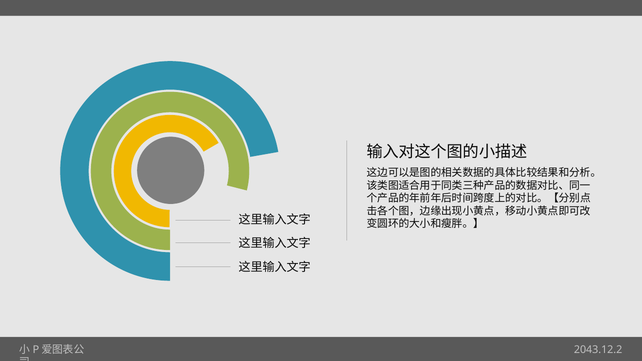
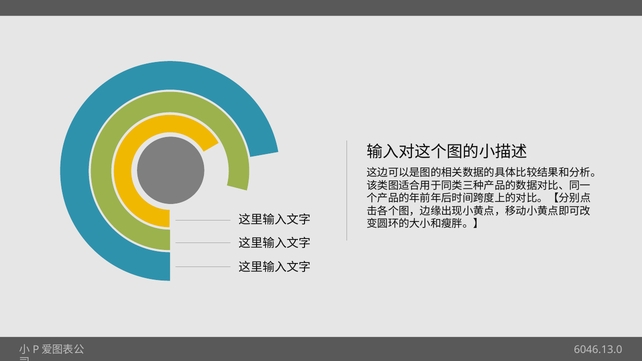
2043.12.2: 2043.12.2 -> 6046.13.0 (598, 350)
